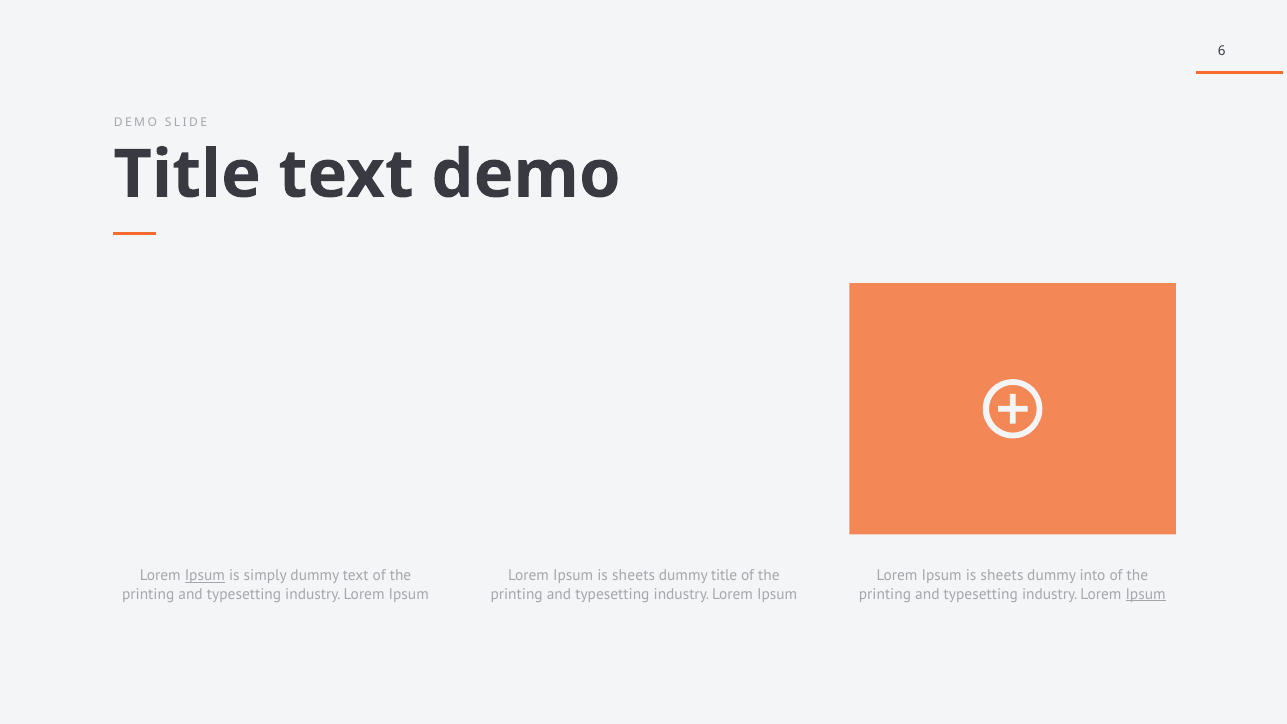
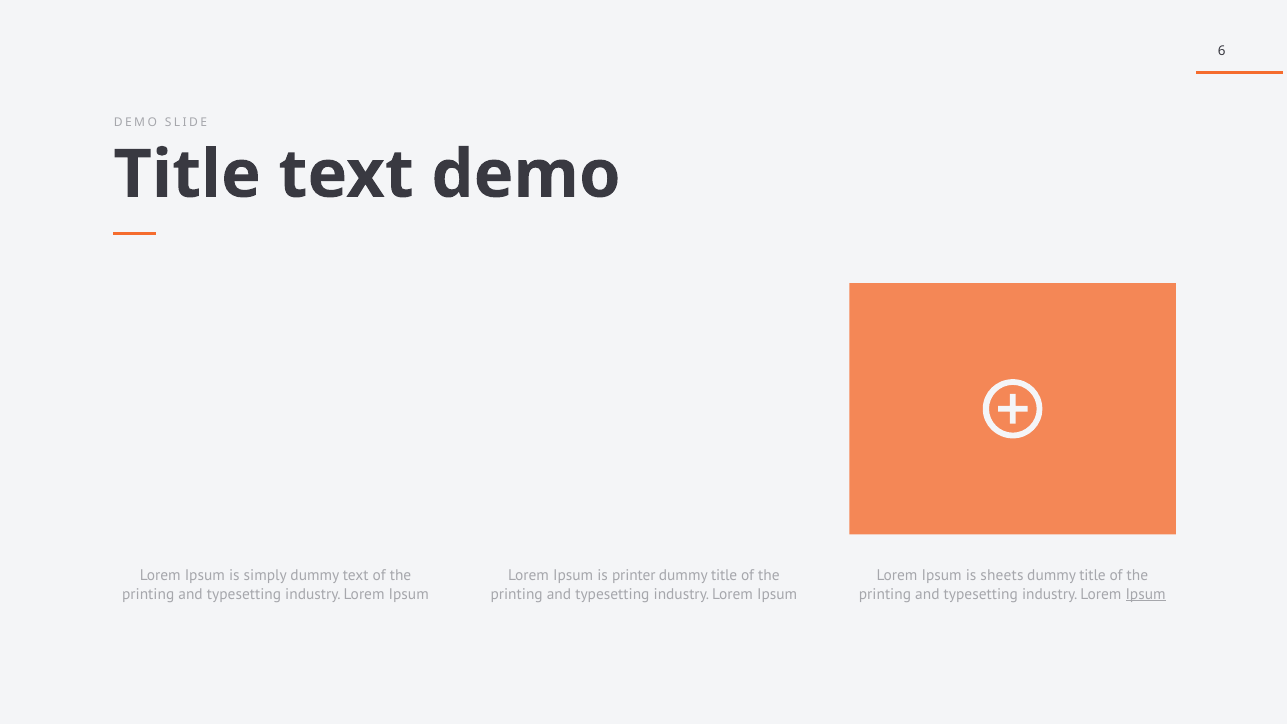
Ipsum underline: present -> none (205, 575)
sheets: sheets -> printer (634, 575)
into: into -> title (1093, 575)
